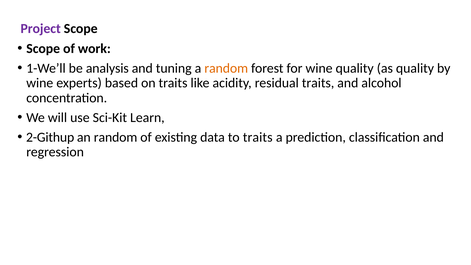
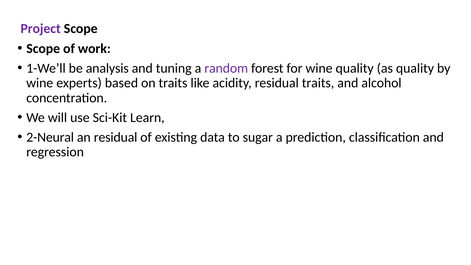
random colour: orange -> purple (226, 68)
2-Githup: 2-Githup -> 2-Neural (50, 137)
an random: random -> residual (116, 137)
to traits: traits -> sugar (258, 137)
